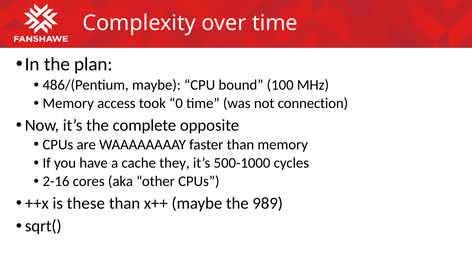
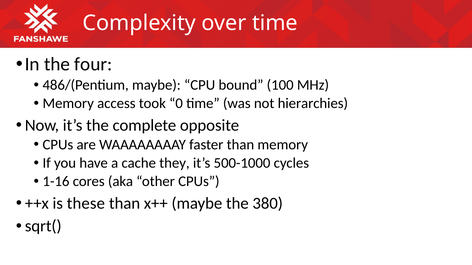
plan: plan -> four (93, 64)
connection: connection -> hierarchies (313, 104)
2-16: 2-16 -> 1-16 (56, 182)
989: 989 -> 380 (268, 204)
